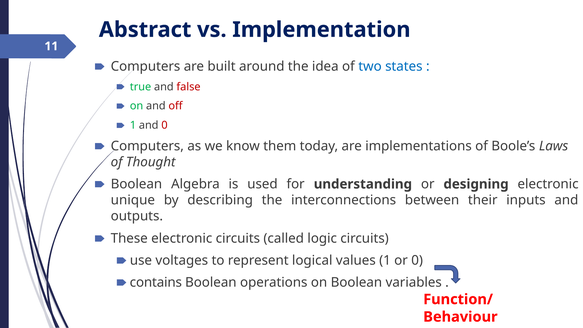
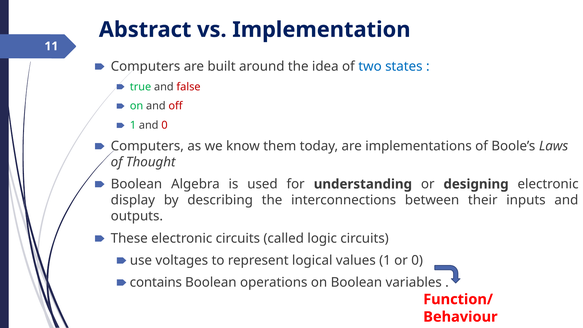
unique: unique -> display (133, 200)
